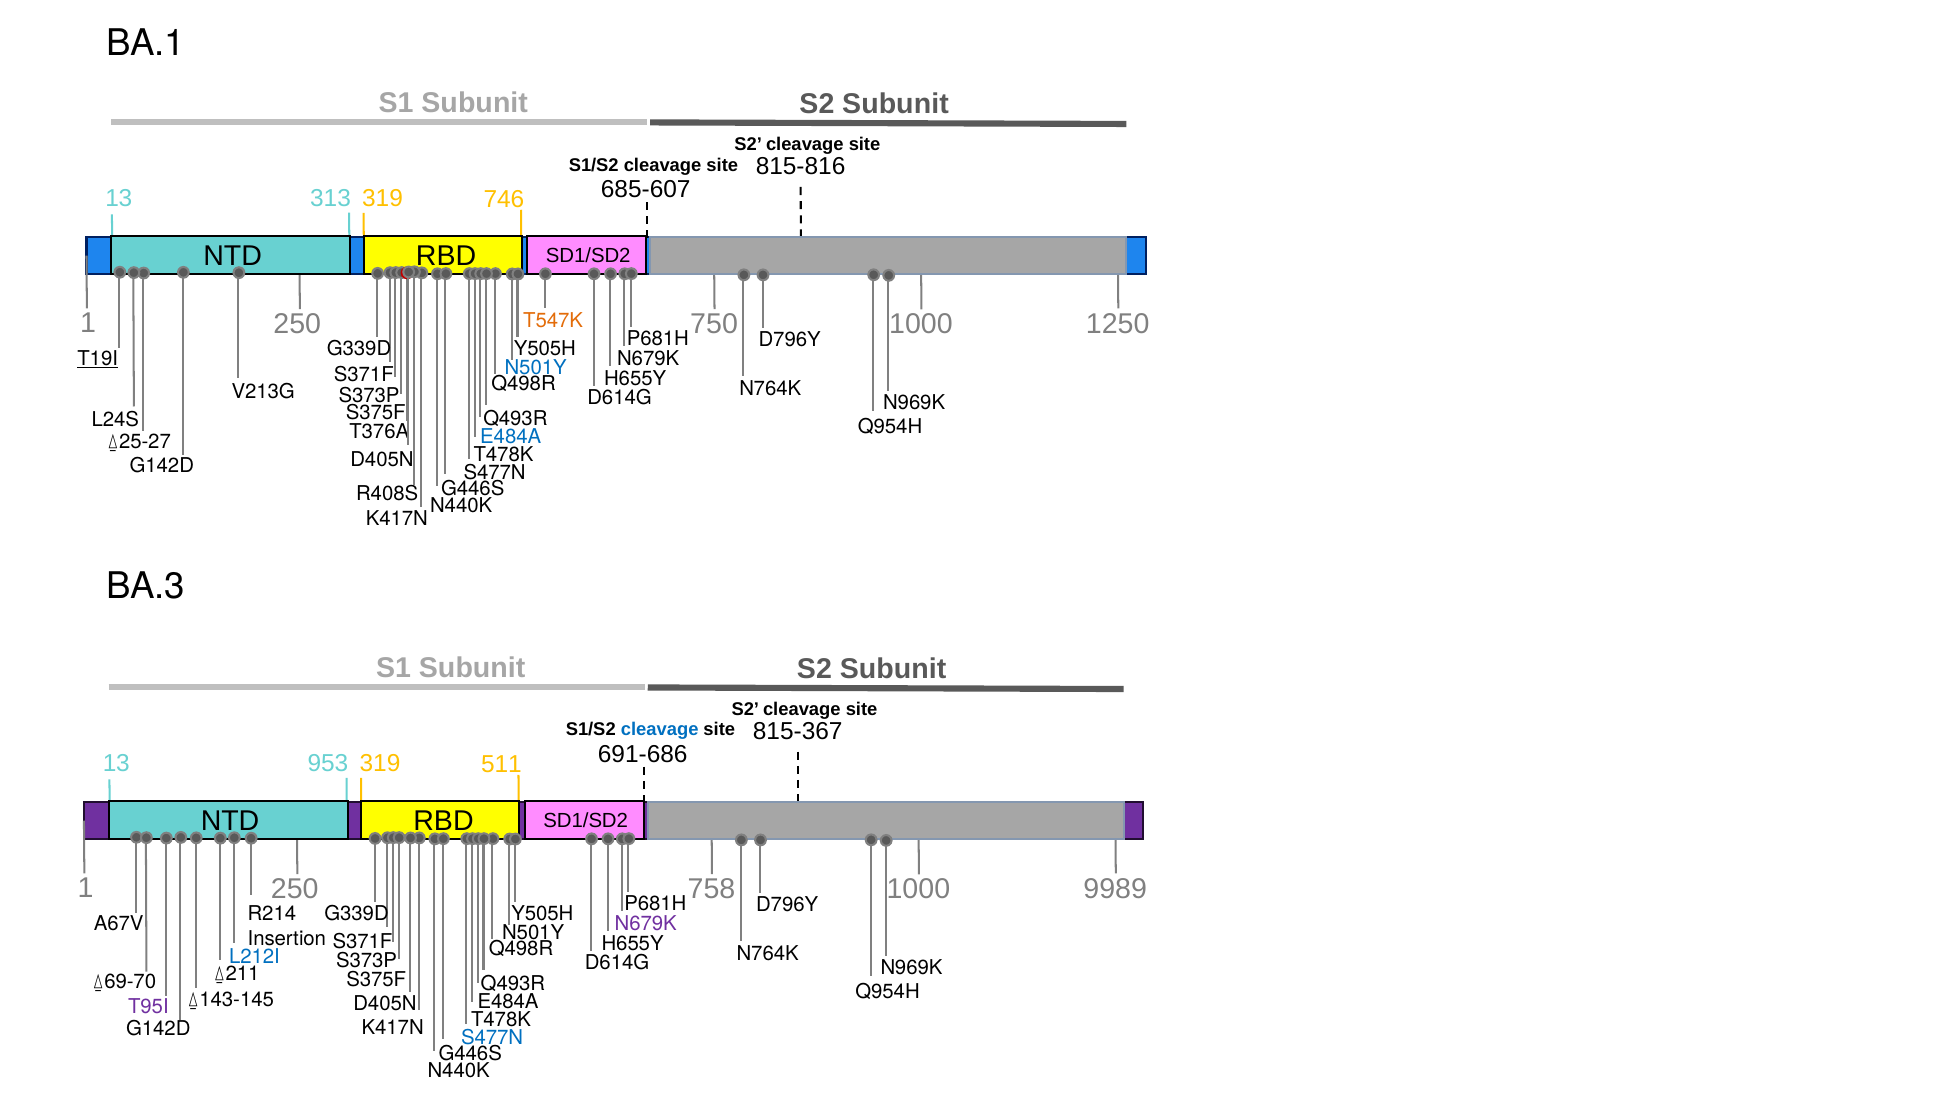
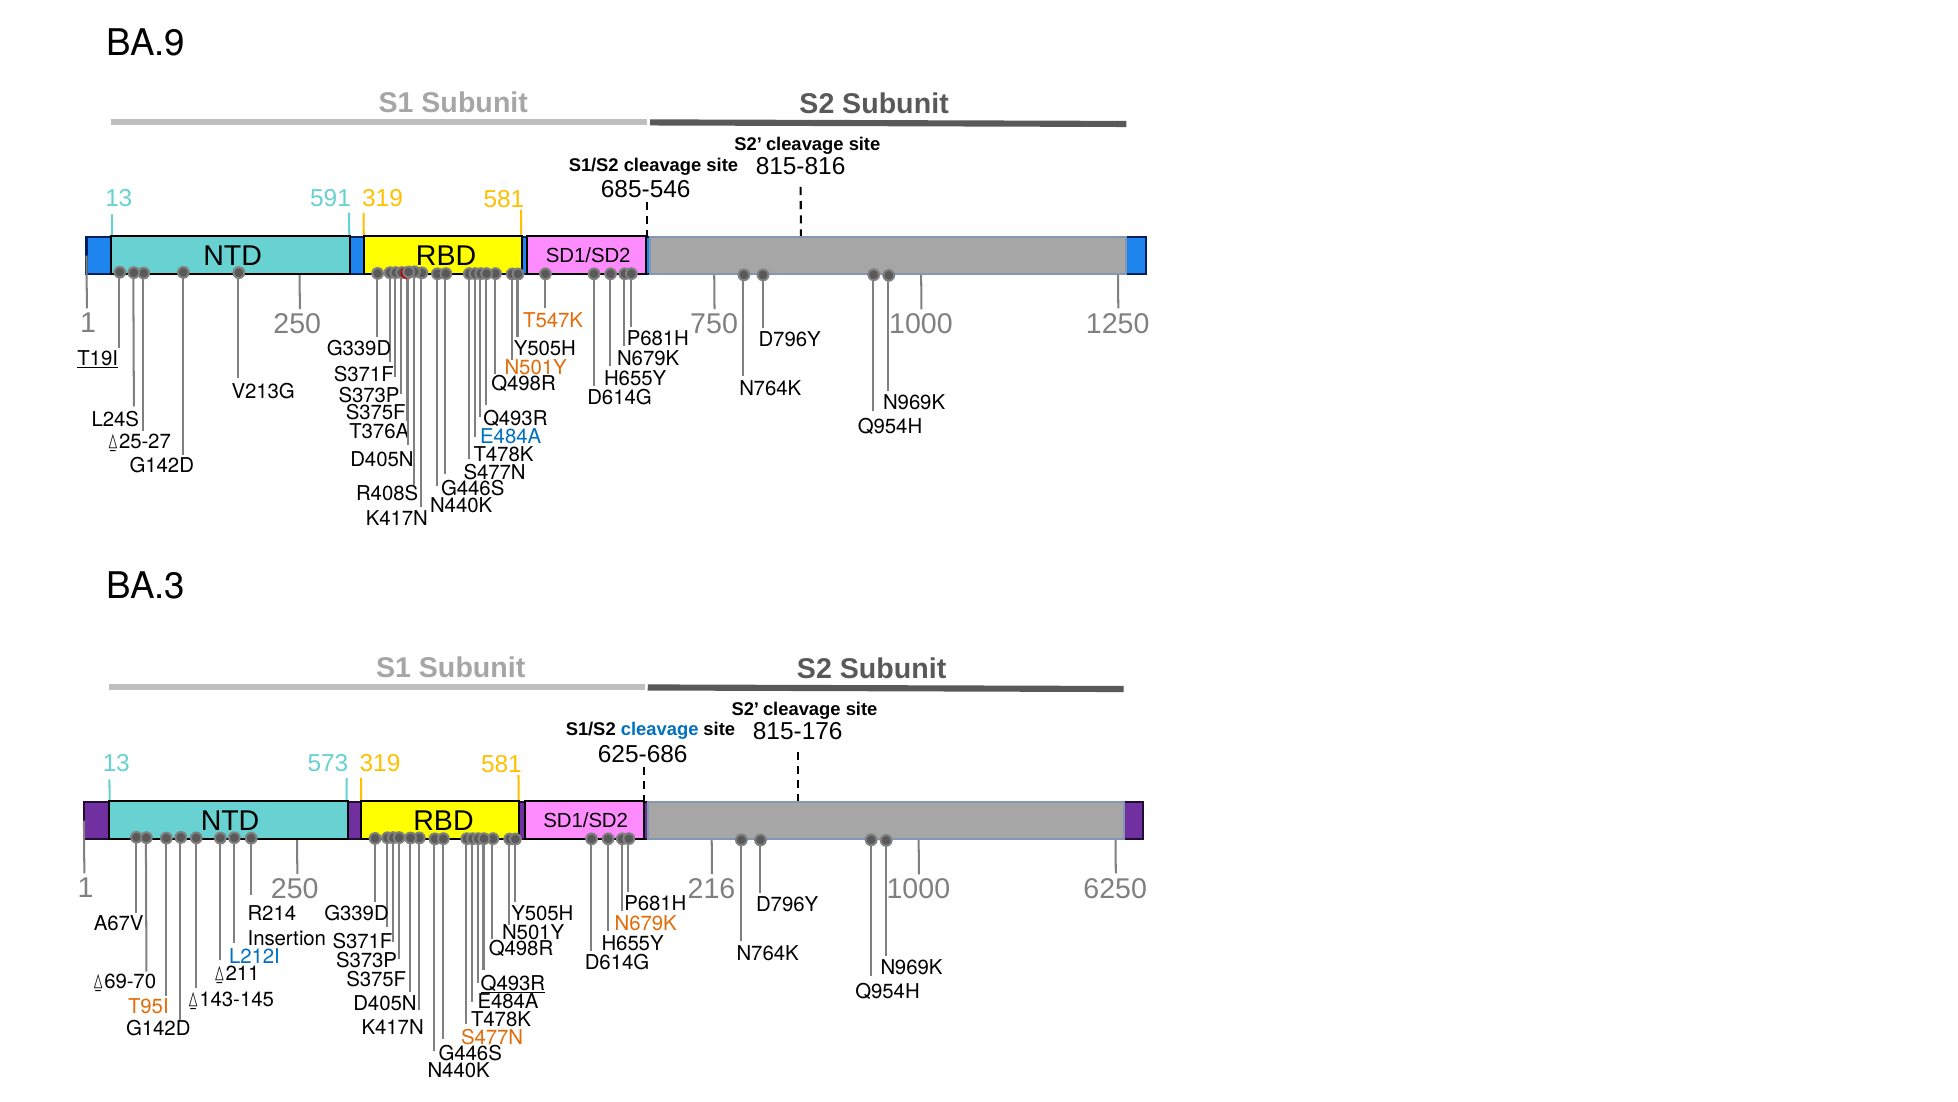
BA.1: BA.1 -> BA.9 (146, 44)
685-607: 685-607 -> 685-546 (646, 190)
313: 313 -> 591 (330, 198)
746: 746 -> 581 (504, 199)
N501Y colour: blue -> orange (536, 367)
815-367: 815-367 -> 815-176 (798, 731)
691-686: 691-686 -> 625-686 (643, 754)
953: 953 -> 573 (328, 763)
511: 511 -> 581 (501, 764)
758: 758 -> 216 (712, 889)
9989: 9989 -> 6250 (1115, 888)
N679K colour: purple -> orange (646, 923)
Q493R underline: none -> present (513, 983)
T95I colour: purple -> orange (148, 1006)
S477N colour: blue -> orange (492, 1037)
